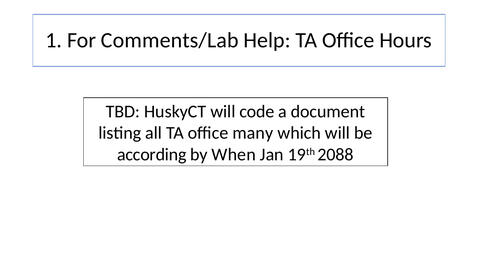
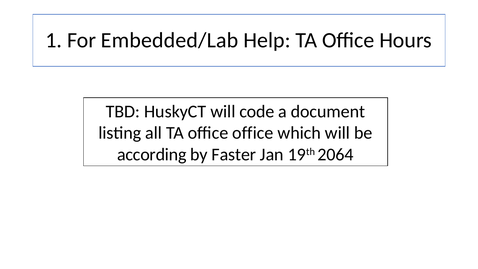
Comments/Lab: Comments/Lab -> Embedded/Lab (170, 40)
office many: many -> office (253, 133)
When: When -> Faster (234, 154)
2088: 2088 -> 2064 (335, 154)
